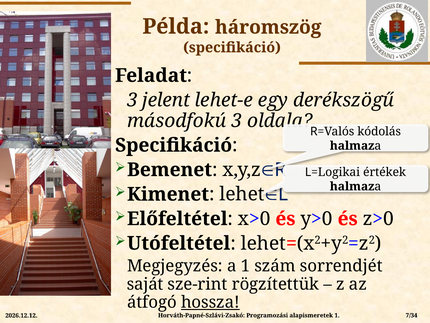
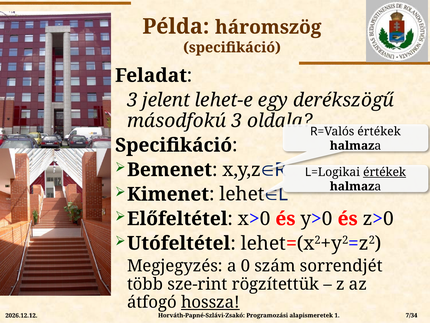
R=Valós kódolás: kódolás -> értékek (379, 131)
értékek underline: none -> present (385, 172)
a 1: 1 -> 0 (245, 266)
saját: saját -> több (145, 284)
